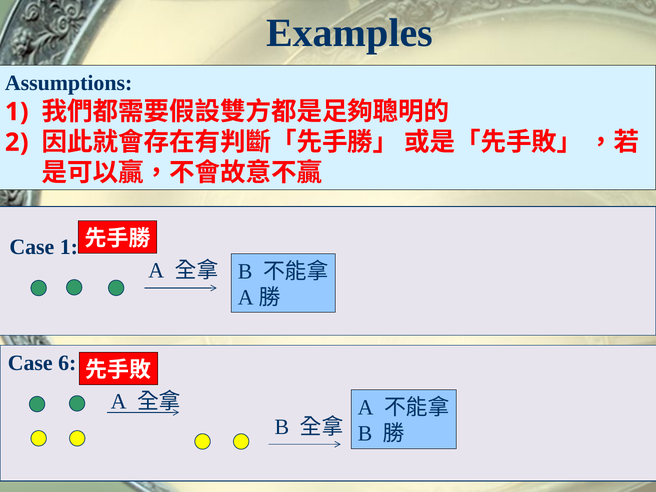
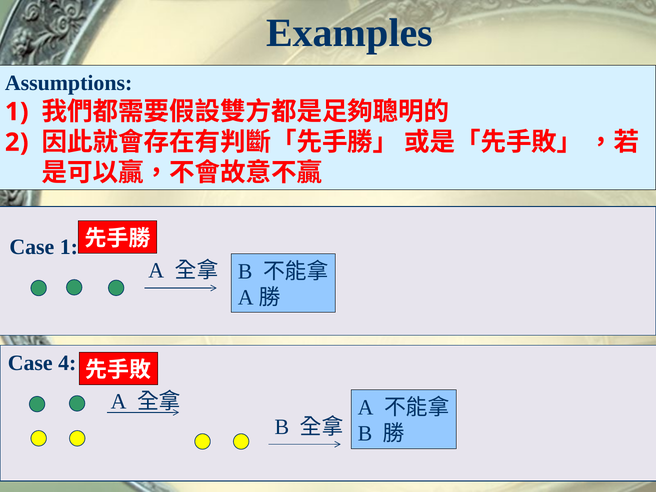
6: 6 -> 4 (67, 363)
